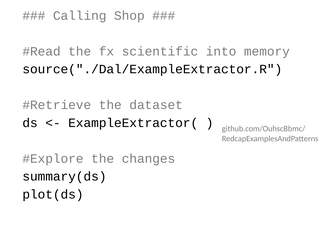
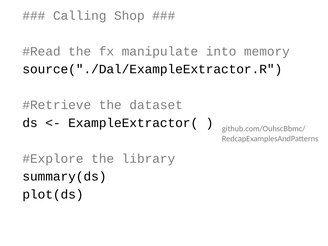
scientific: scientific -> manipulate (160, 51)
changes: changes -> library (148, 159)
